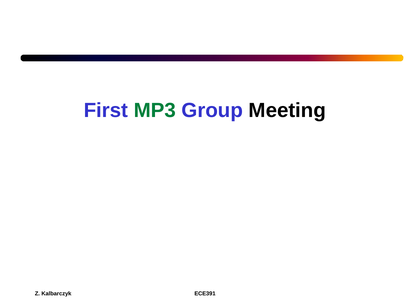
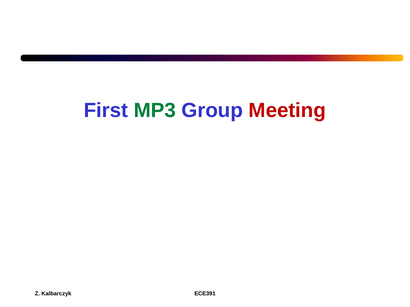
Meeting colour: black -> red (287, 111)
